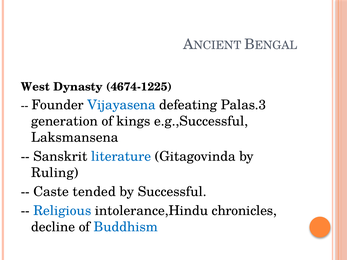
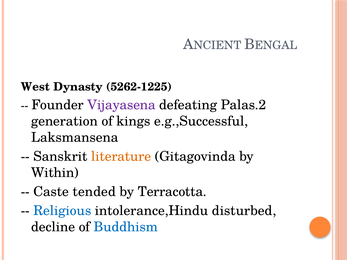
4674-1225: 4674-1225 -> 5262-1225 (139, 87)
Vijayasena colour: blue -> purple (122, 105)
Palas.3: Palas.3 -> Palas.2 (243, 105)
literature colour: blue -> orange (121, 157)
Ruling: Ruling -> Within (55, 173)
Successful: Successful -> Terracotta (172, 192)
chronicles: chronicles -> disturbed (244, 211)
